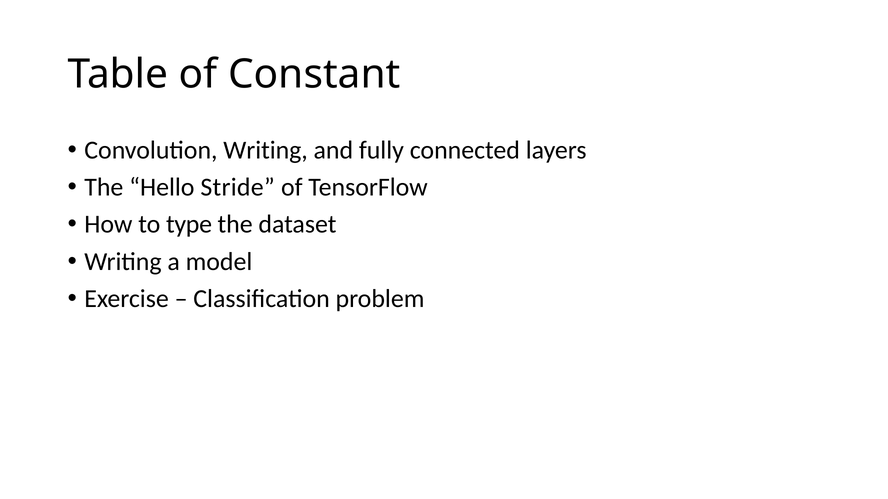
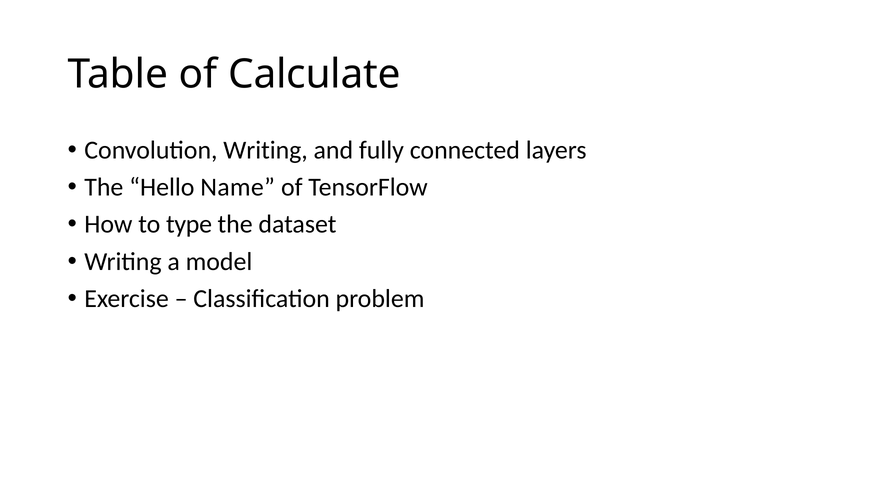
Constant: Constant -> Calculate (314, 75)
Stride: Stride -> Name (238, 187)
